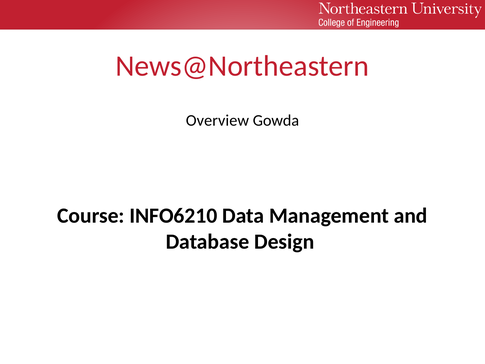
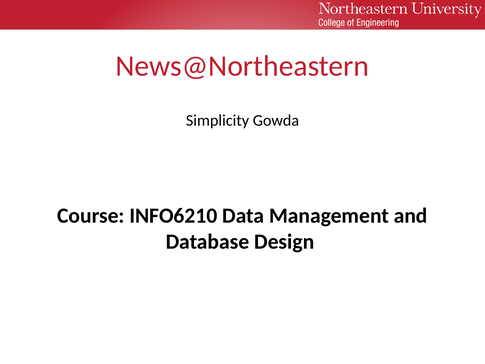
Overview: Overview -> Simplicity (217, 120)
